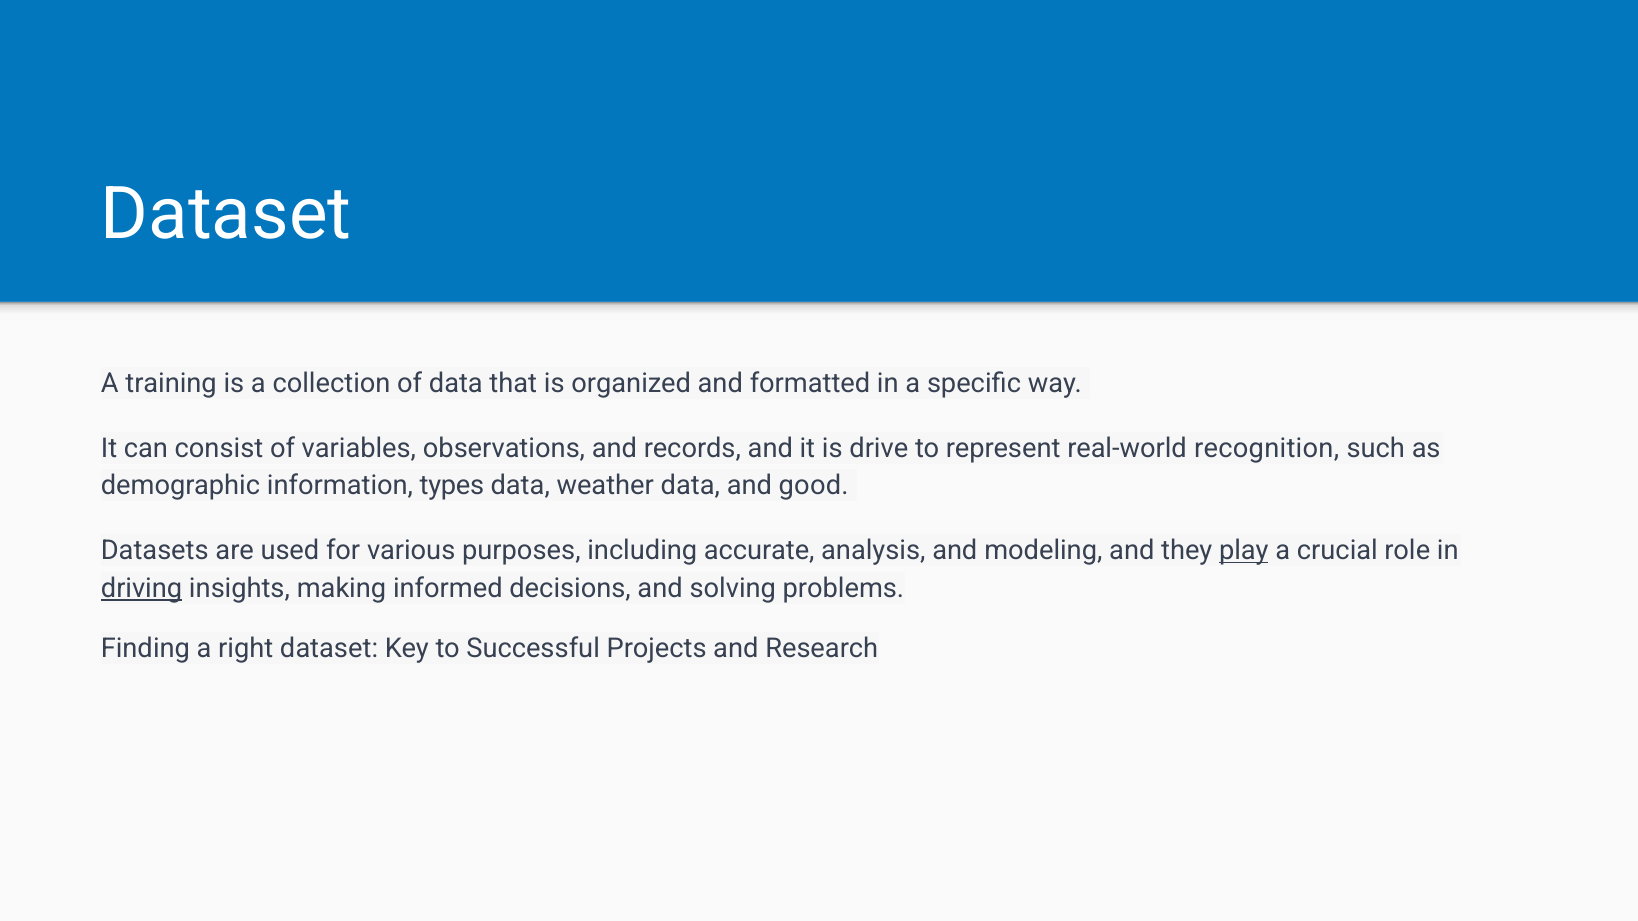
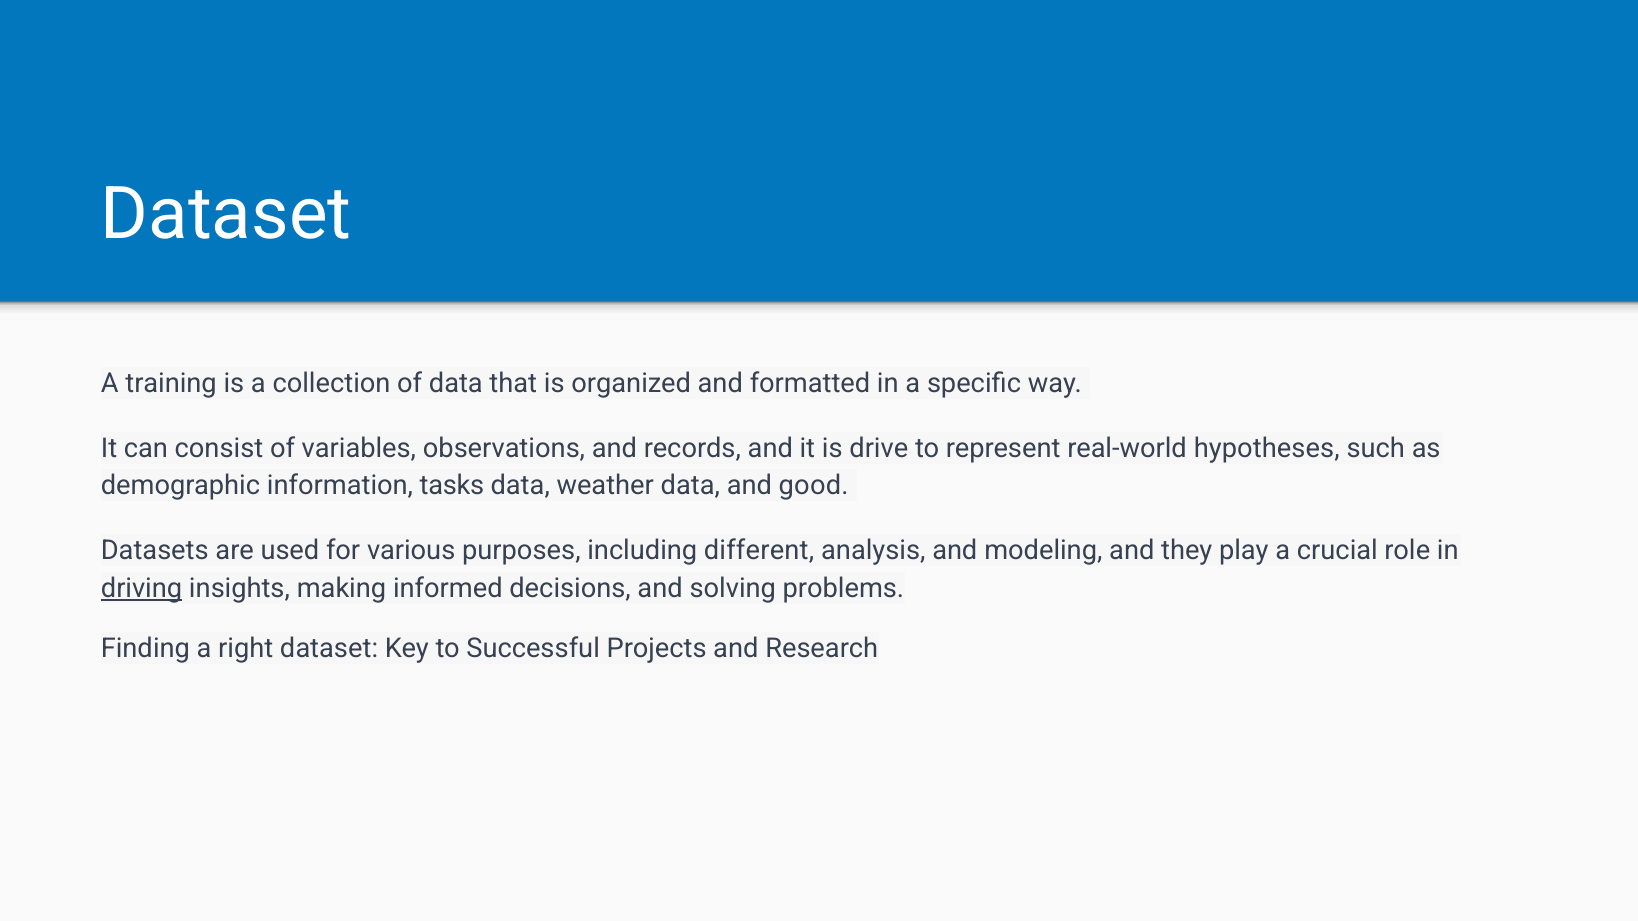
recognition: recognition -> hypotheses (1267, 448)
types: types -> tasks (452, 486)
accurate: accurate -> different (759, 551)
play underline: present -> none (1244, 551)
